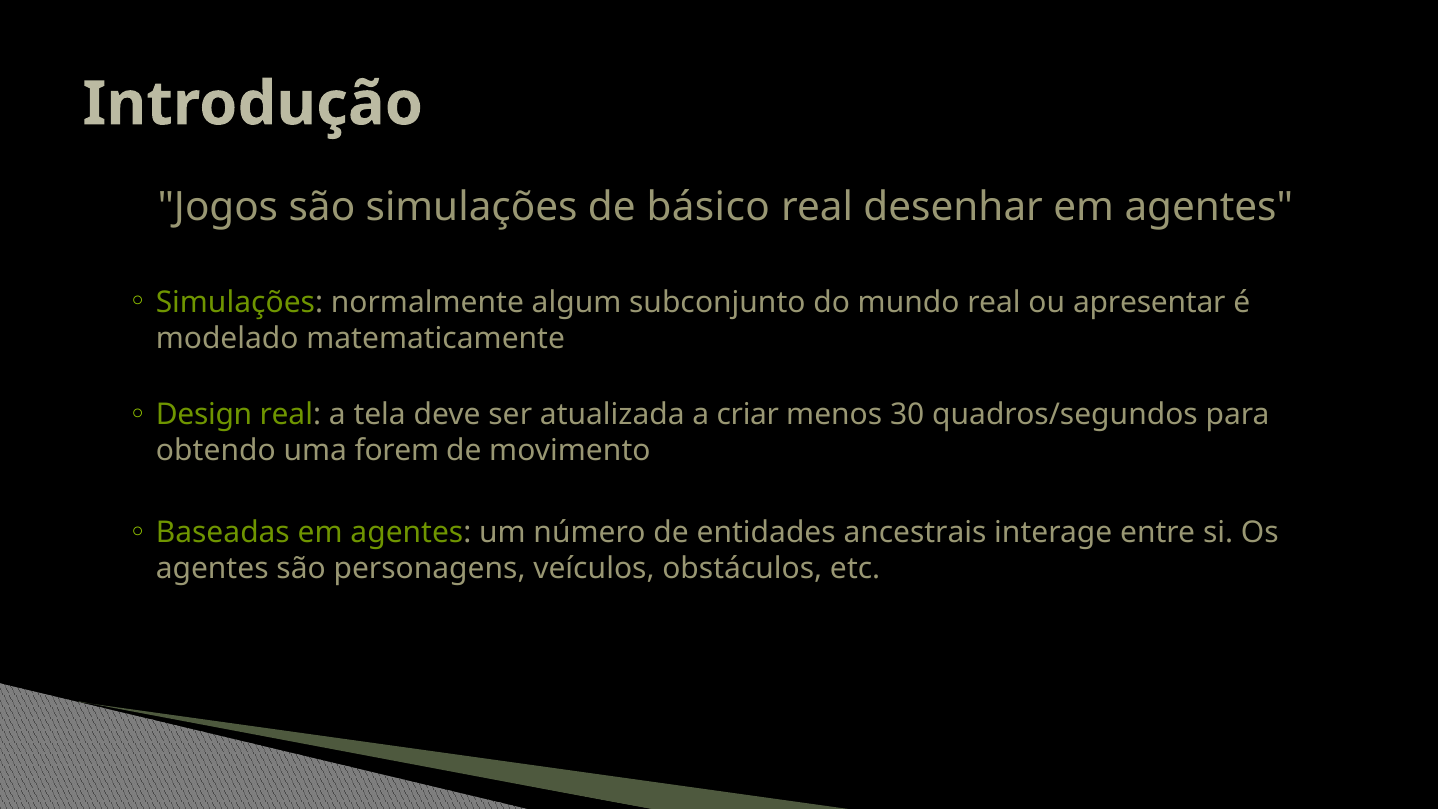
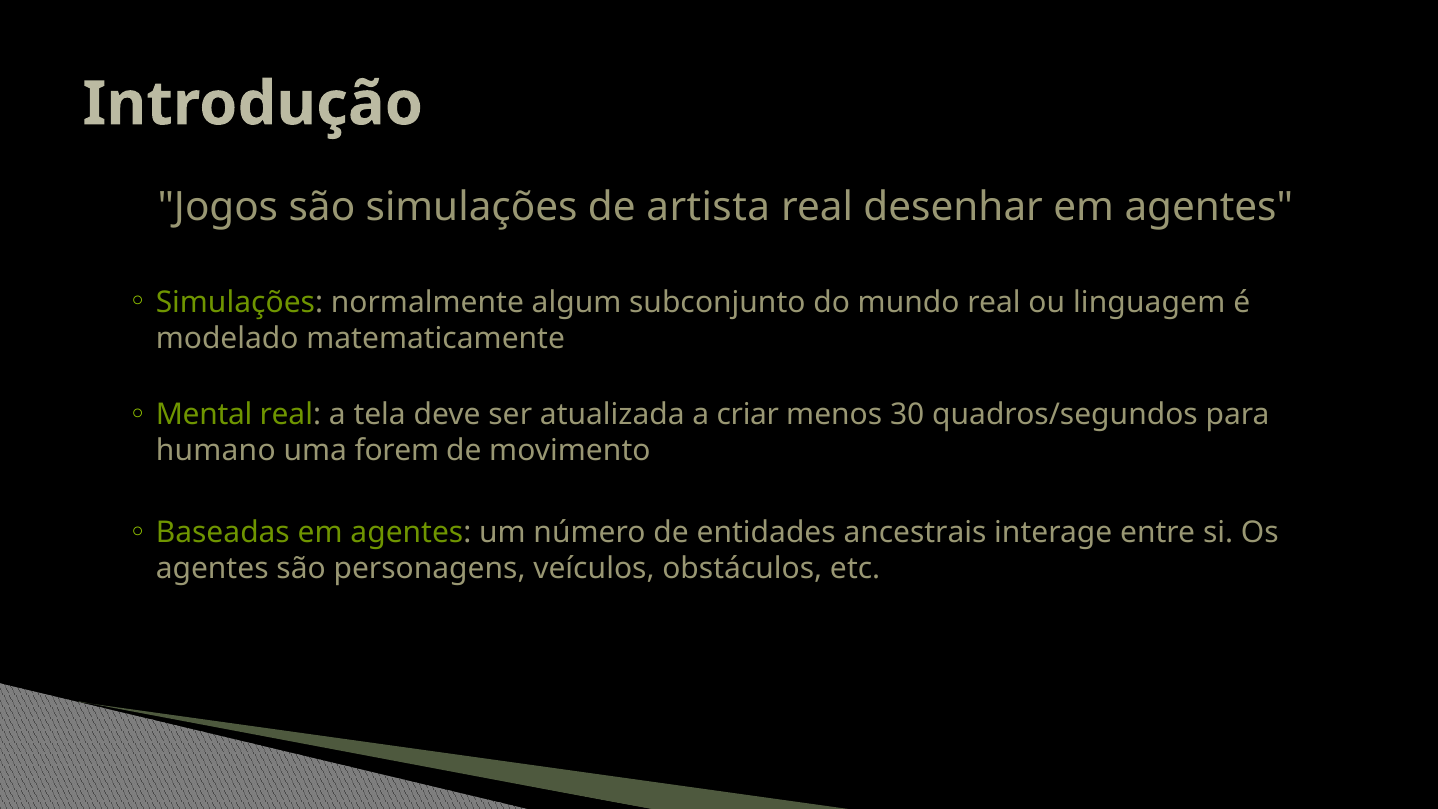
básico: básico -> artista (708, 207)
apresentar: apresentar -> linguagem (1149, 302)
Design: Design -> Mental (204, 415)
obtendo: obtendo -> humano (216, 451)
